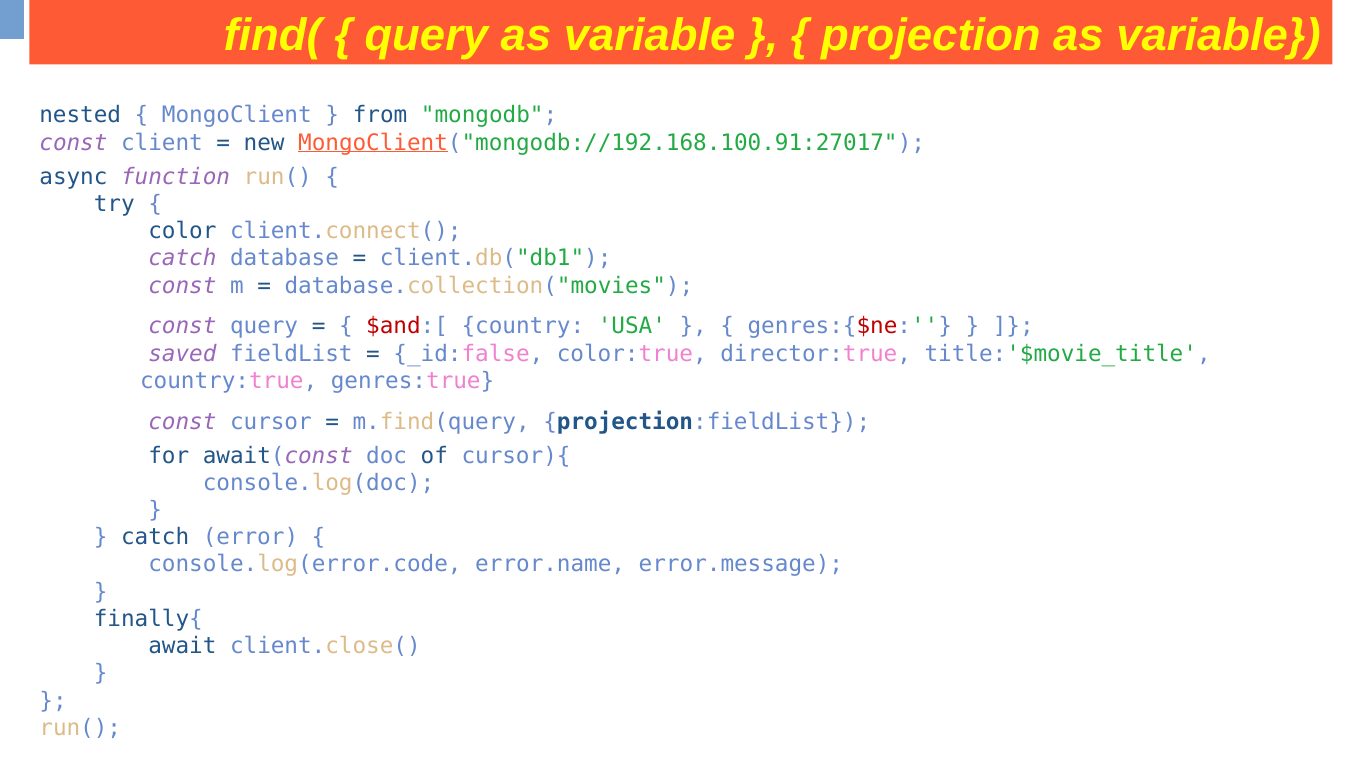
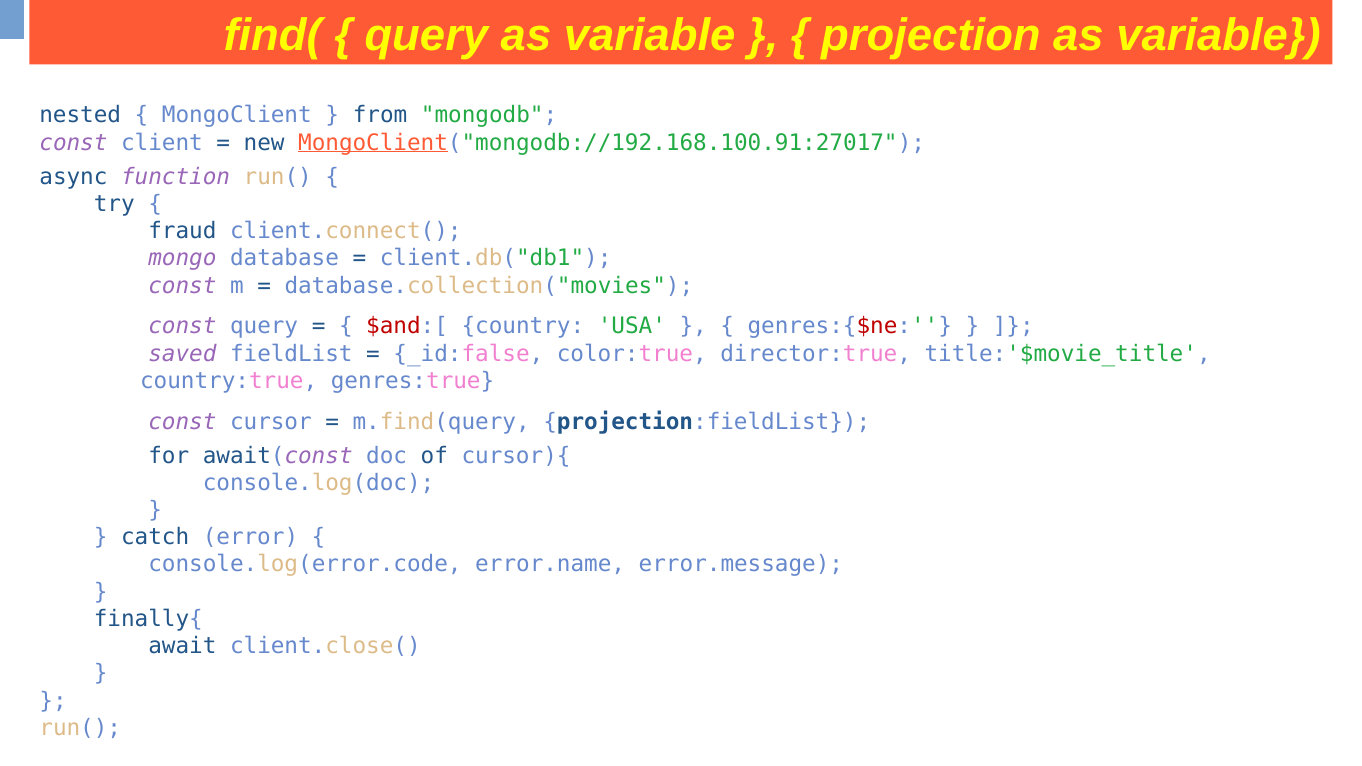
color: color -> fraud (182, 231)
catch: catch -> mongo (182, 258)
